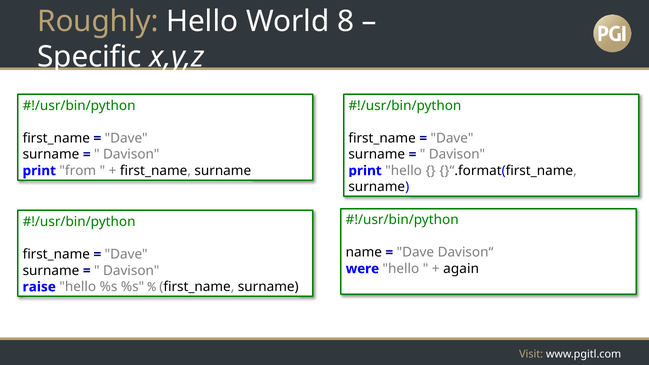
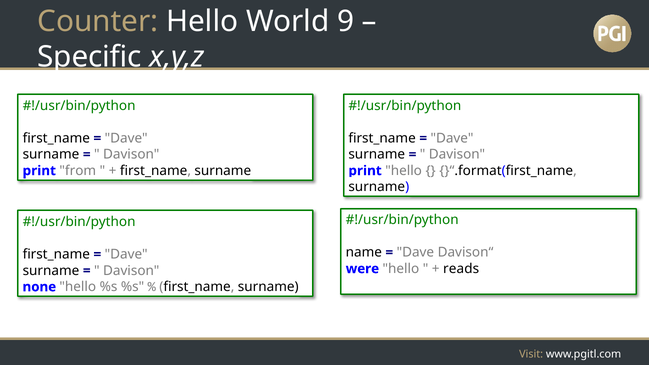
Roughly: Roughly -> Counter (98, 21)
8: 8 -> 9 (346, 21)
again: again -> reads (461, 269)
raise: raise -> none (39, 287)
